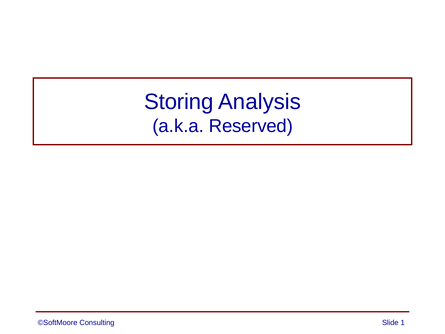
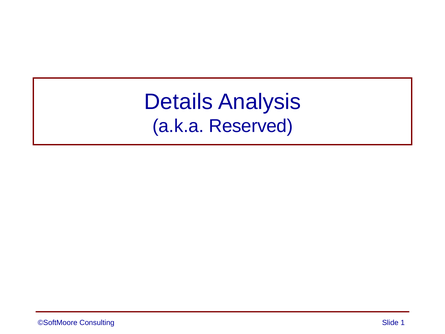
Storing: Storing -> Details (179, 102)
